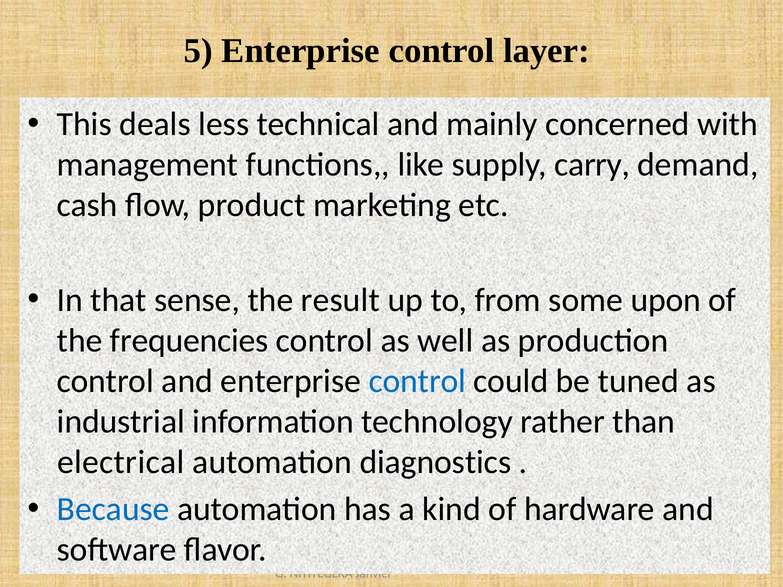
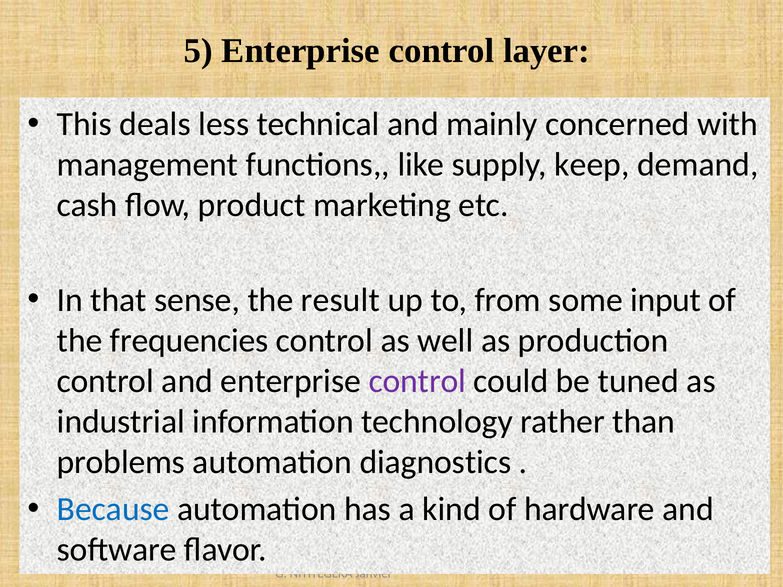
carry: carry -> keep (592, 165)
upon: upon -> input (666, 300)
control colour: blue -> purple (417, 381)
electrical: electrical -> problems (121, 462)
